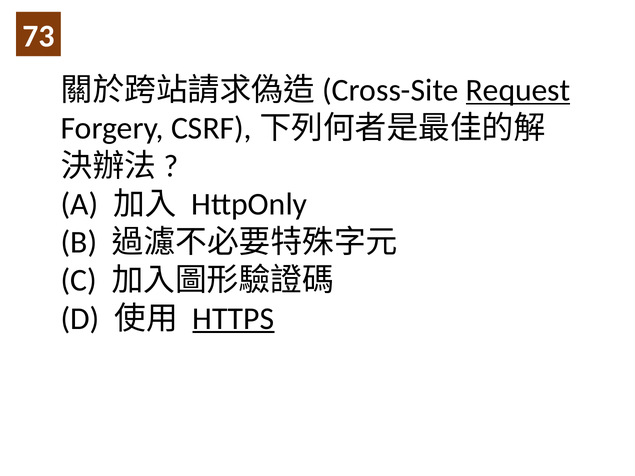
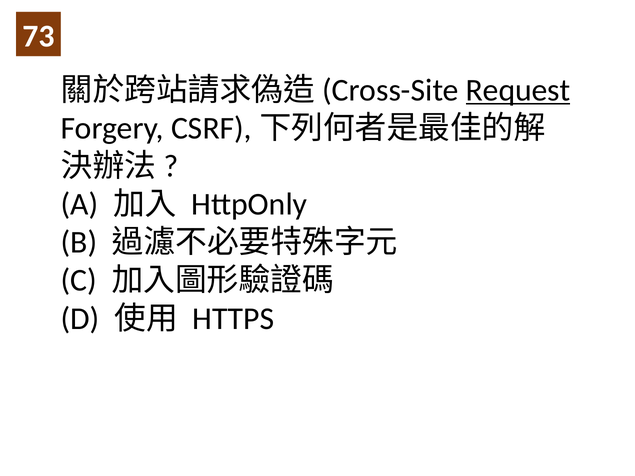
HTTPS underline: present -> none (233, 319)
